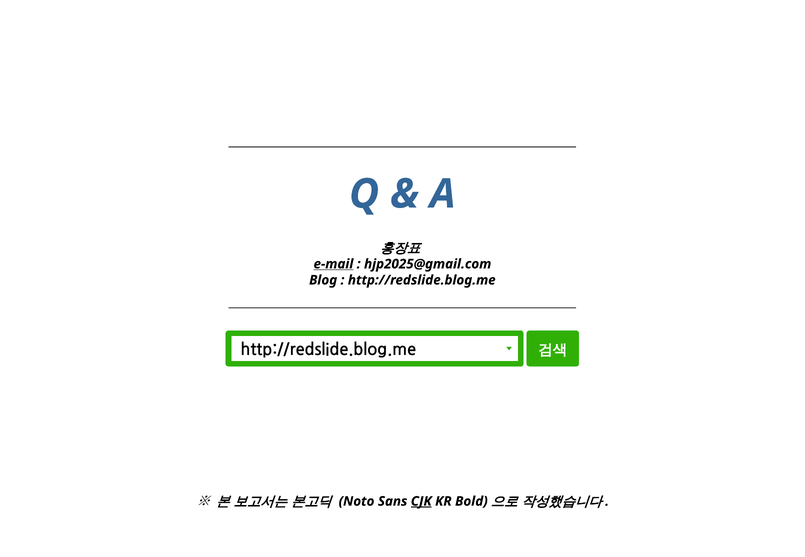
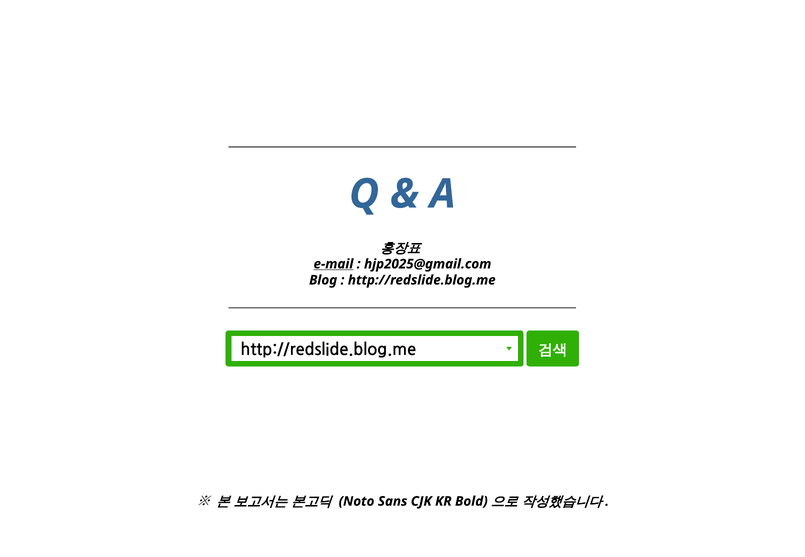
CJK underline: present -> none (421, 502)
